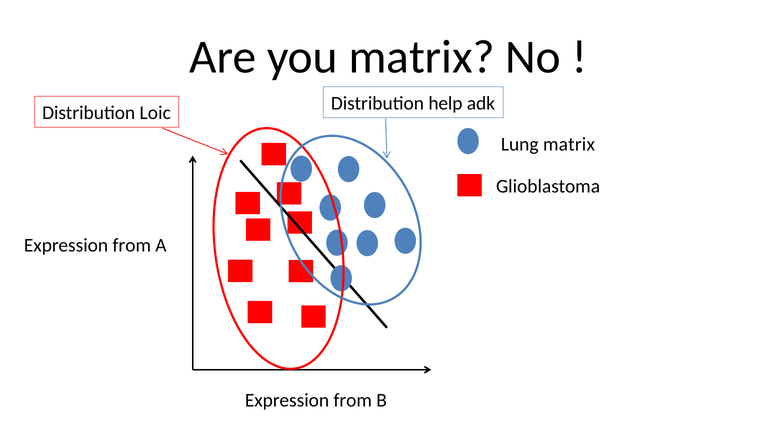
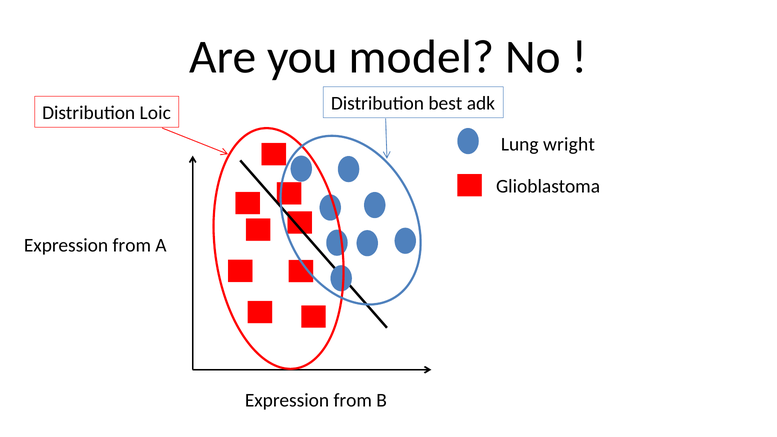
you matrix: matrix -> model (421, 57)
help: help -> best (445, 103)
Lung matrix: matrix -> wright (569, 144)
